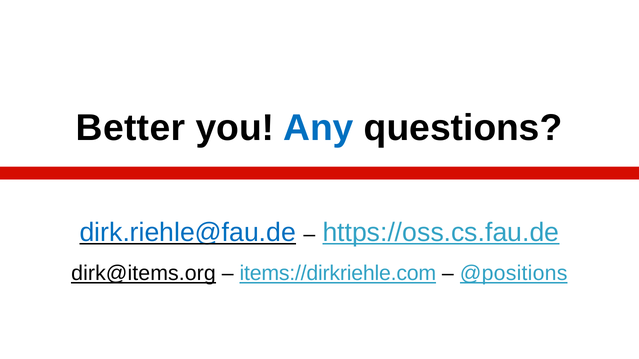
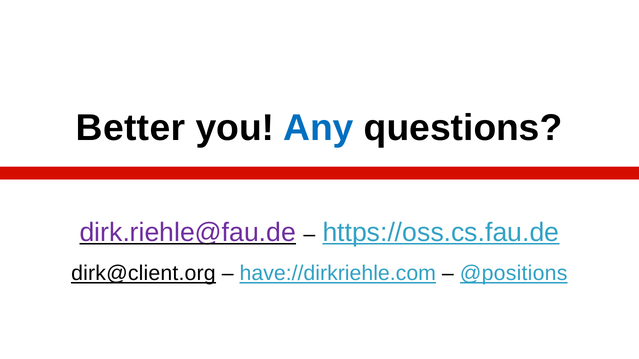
dirk.riehle@fau.de colour: blue -> purple (188, 233)
dirk@items.org: dirk@items.org -> dirk@client.org (143, 274)
items://dirkriehle.com: items://dirkriehle.com -> have://dirkriehle.com (338, 274)
